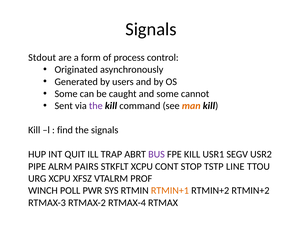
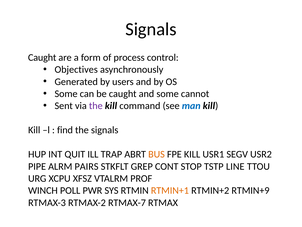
Stdout: Stdout -> Caught (42, 57)
Originated: Originated -> Objectives (76, 69)
man colour: orange -> blue (191, 106)
BUS colour: purple -> orange (156, 154)
STKFLT XCPU: XCPU -> GREP (142, 166)
RTMIN+2 RTMIN+2: RTMIN+2 -> RTMIN+9 (250, 190)
RTMAX-4: RTMAX-4 -> RTMAX-7 (127, 202)
